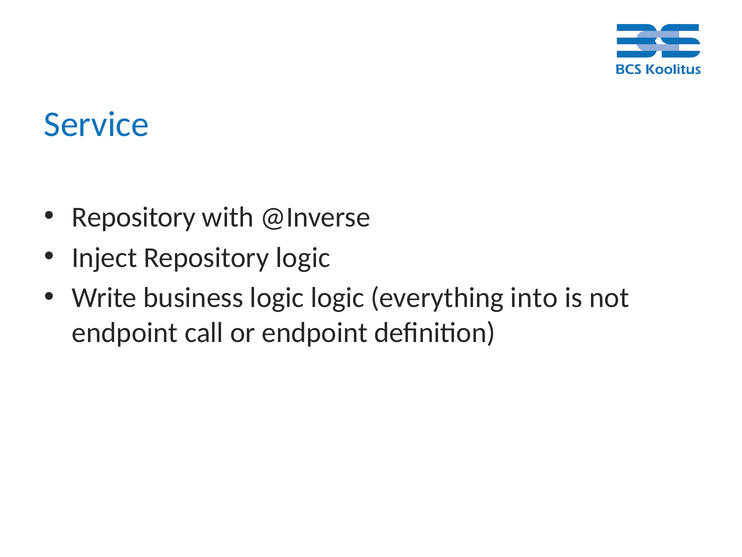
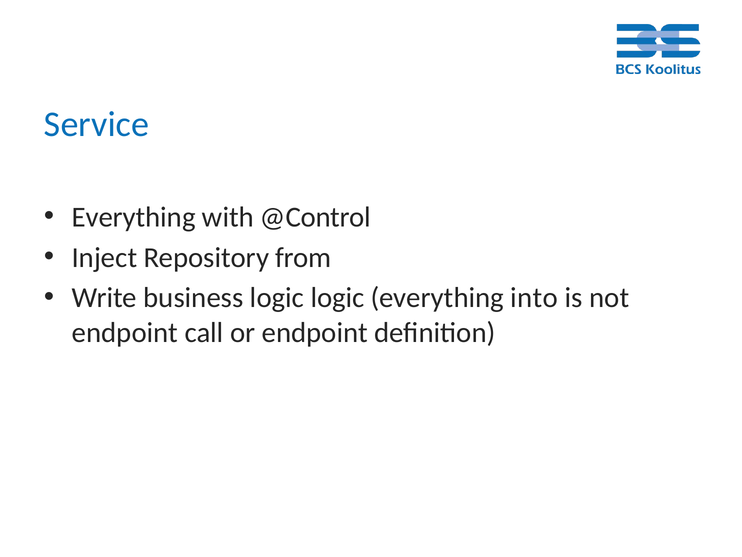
Repository: Repository -> Everything (134, 217)
@Inverse: @Inverse -> @Control (316, 217)
Repository logic: logic -> from (303, 257)
